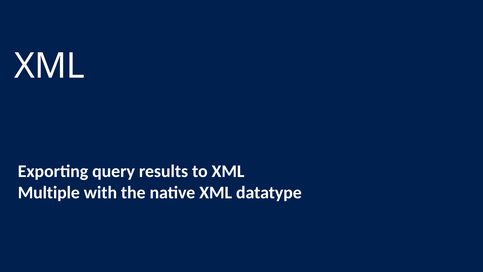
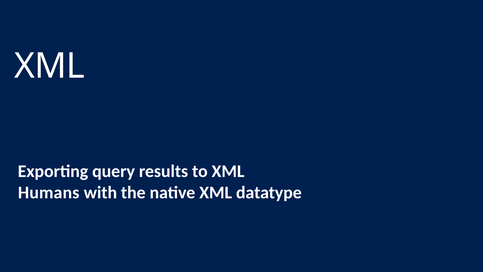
Multiple: Multiple -> Humans (49, 192)
